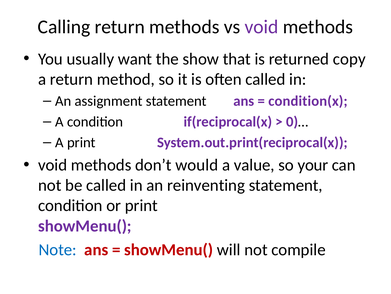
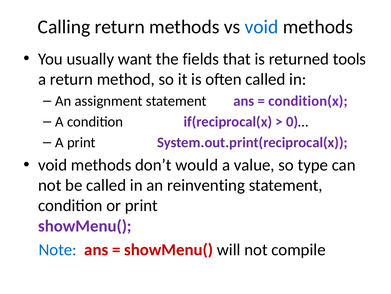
void colour: purple -> blue (262, 27)
show: show -> fields (201, 59)
copy: copy -> tools (349, 59)
your: your -> type (313, 165)
